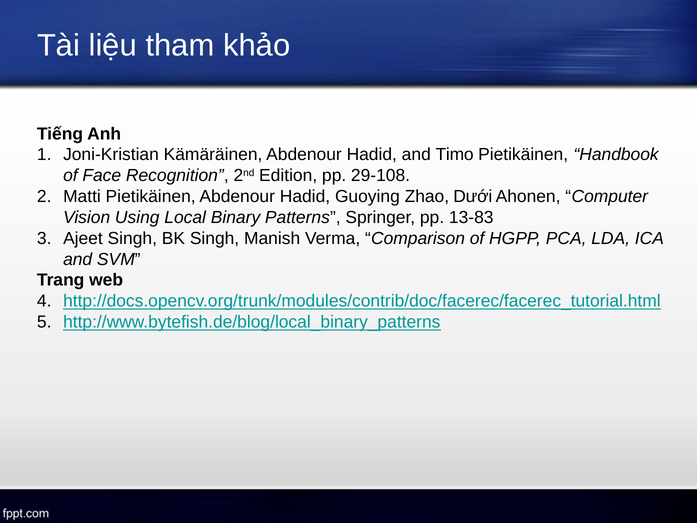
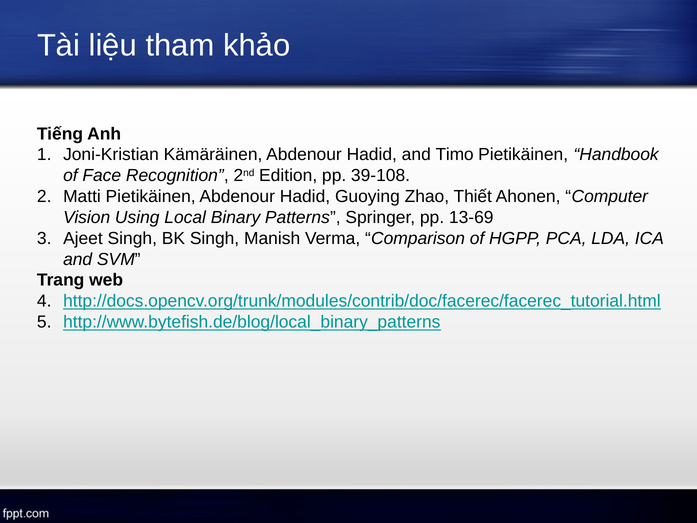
29-108: 29-108 -> 39-108 (381, 176)
Dưới: Dưới -> Thiết (473, 196)
13-83: 13-83 -> 13-69 (471, 217)
